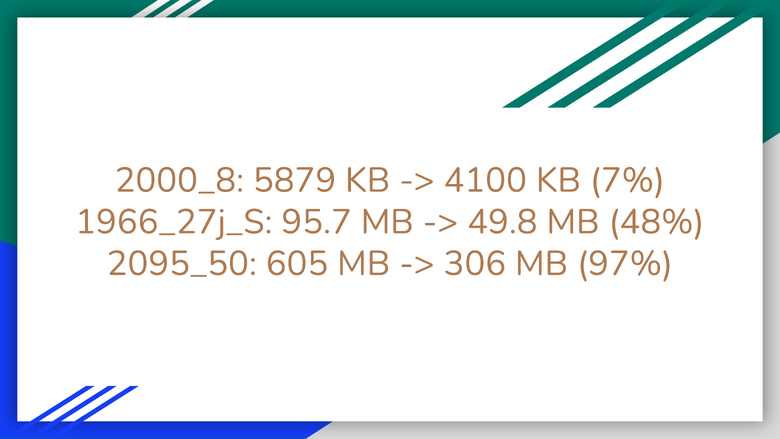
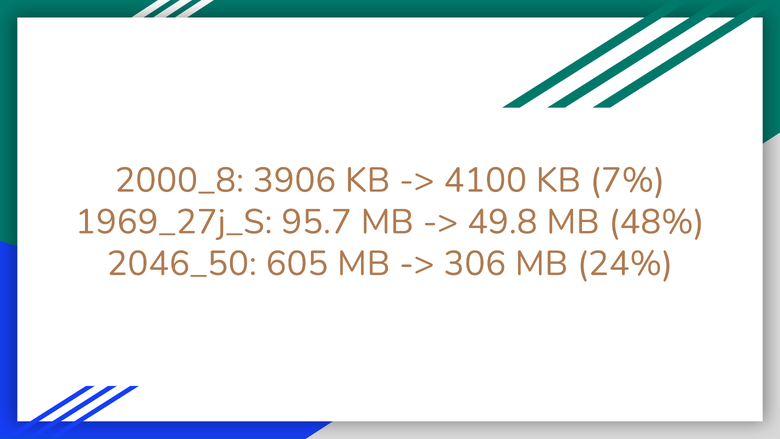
5879: 5879 -> 3906 (295, 180)
1966_27j_S: 1966_27j_S -> 1969_27j_S (174, 222)
2095_50: 2095_50 -> 2046_50 (182, 263)
97%: 97% -> 24% (625, 263)
